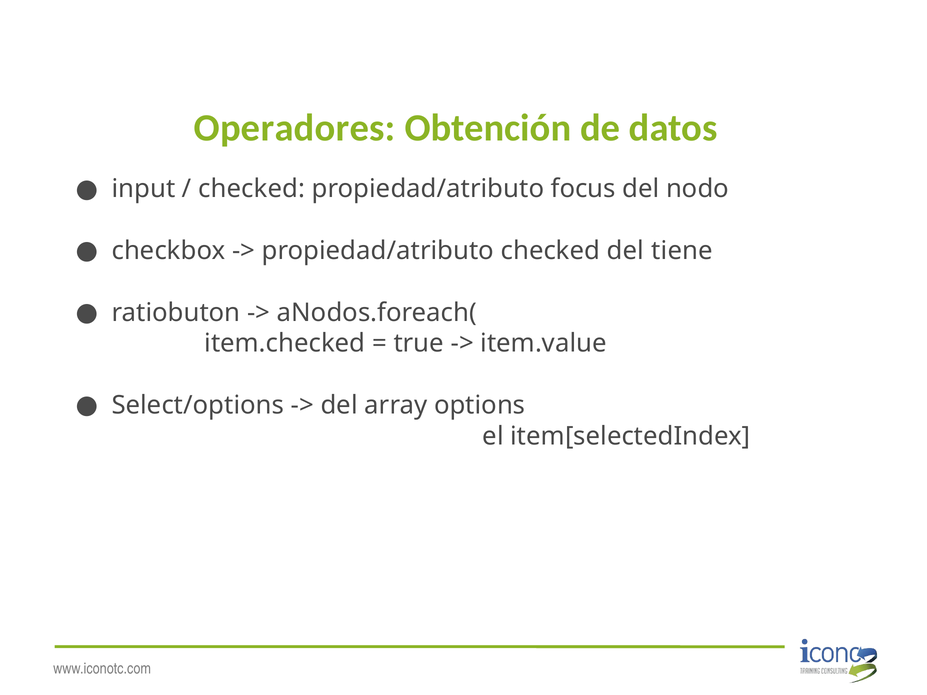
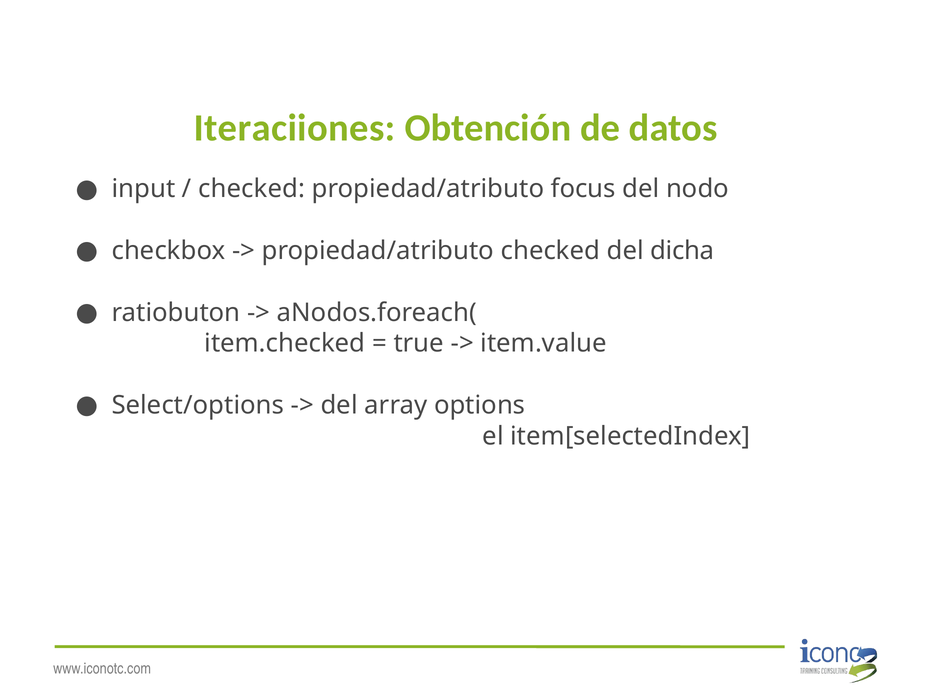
Operadores: Operadores -> Iteraciiones (295, 128)
tiene: tiene -> dicha (682, 251)
